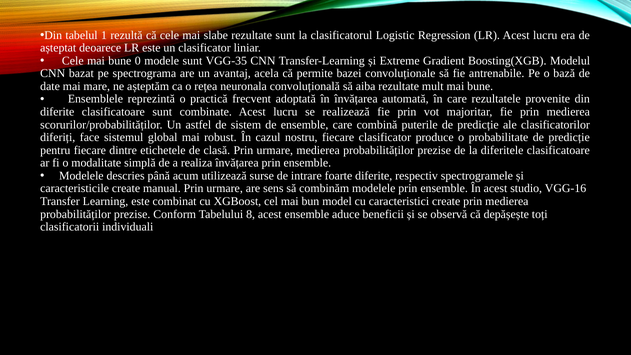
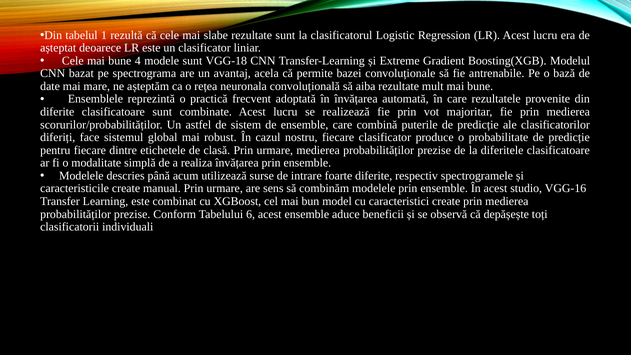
0: 0 -> 4 (138, 61)
VGG-35: VGG-35 -> VGG-18 (226, 61)
8: 8 -> 6 (251, 214)
